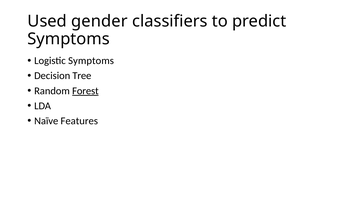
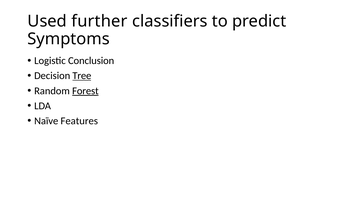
gender: gender -> further (99, 21)
Logistic Symptoms: Symptoms -> Conclusion (91, 61)
Tree underline: none -> present (82, 76)
